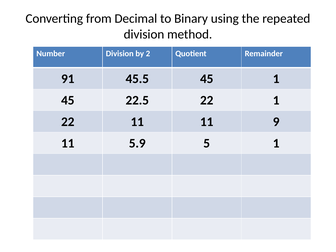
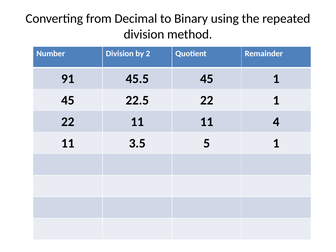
9: 9 -> 4 (276, 122)
5.9: 5.9 -> 3.5 (137, 143)
